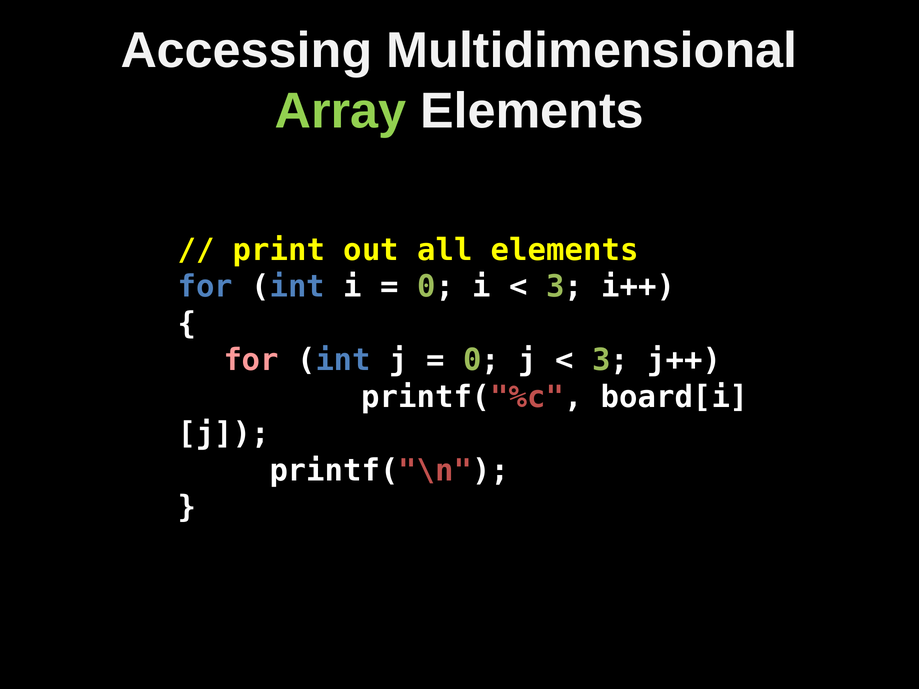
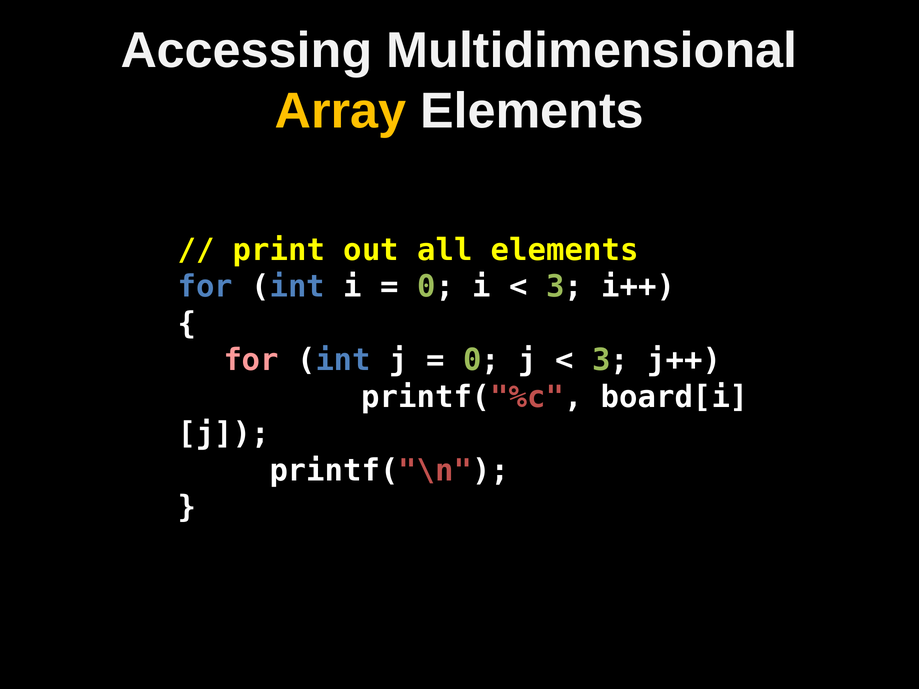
Array colour: light green -> yellow (340, 111)
